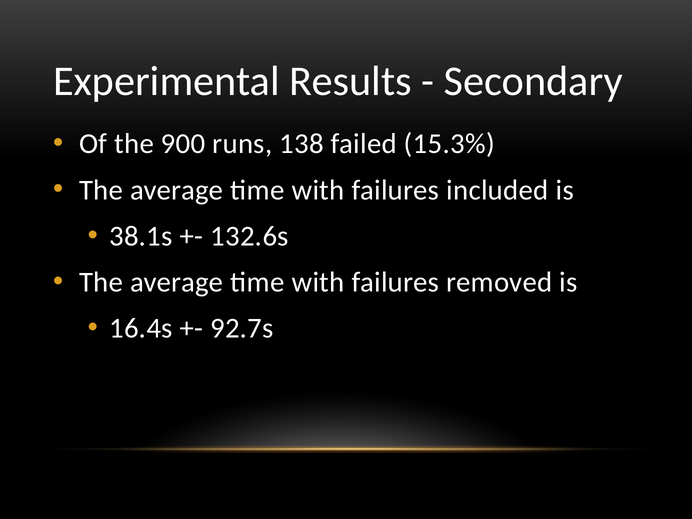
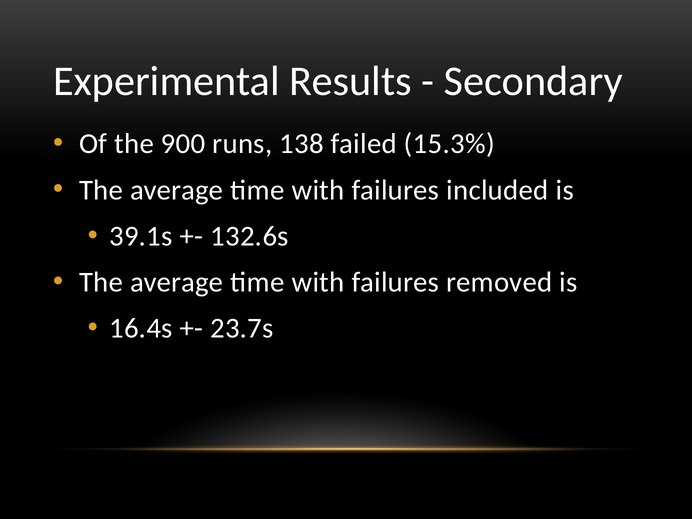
38.1s: 38.1s -> 39.1s (141, 236)
92.7s: 92.7s -> 23.7s (242, 328)
